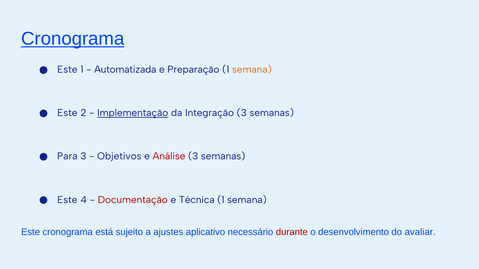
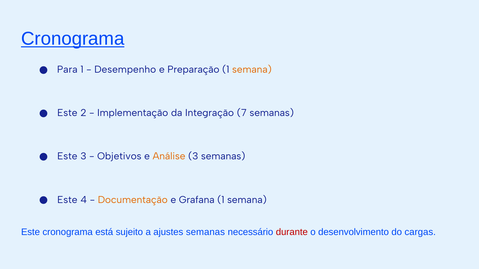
Este: Este -> Para (67, 70)
Automatizada: Automatizada -> Desempenho (125, 70)
Implementação underline: present -> none (133, 113)
Integração 3: 3 -> 7 (242, 113)
Para: Para -> Este (67, 157)
Análise colour: red -> orange (169, 157)
Documentação colour: red -> orange (133, 200)
Técnica: Técnica -> Grafana (197, 200)
ajustes aplicativo: aplicativo -> semanas (205, 232)
avaliar: avaliar -> cargas (420, 232)
